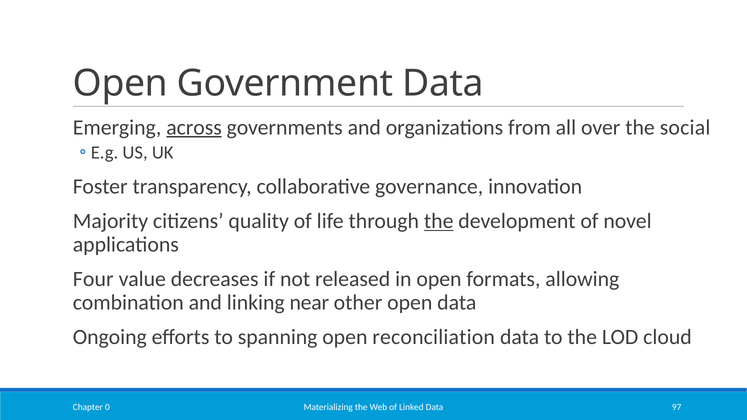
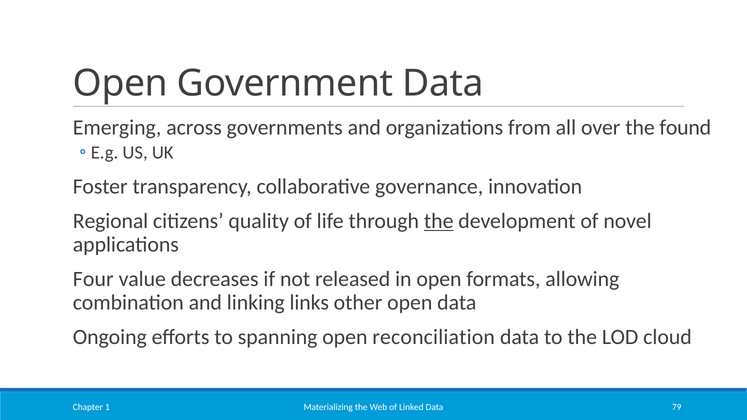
across underline: present -> none (194, 128)
social: social -> found (685, 128)
Majority: Majority -> Regional (111, 221)
near: near -> links (309, 303)
97: 97 -> 79 (677, 408)
0: 0 -> 1 (107, 408)
